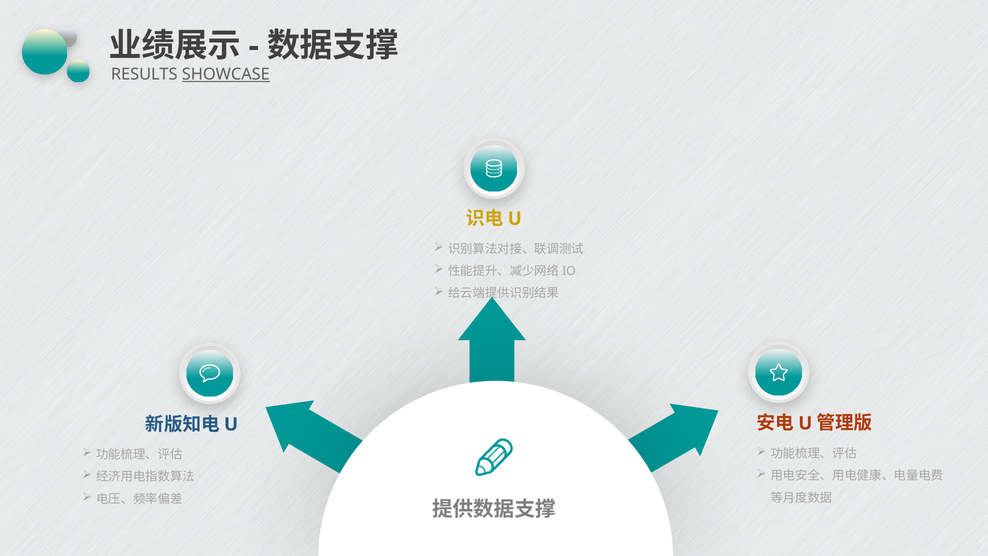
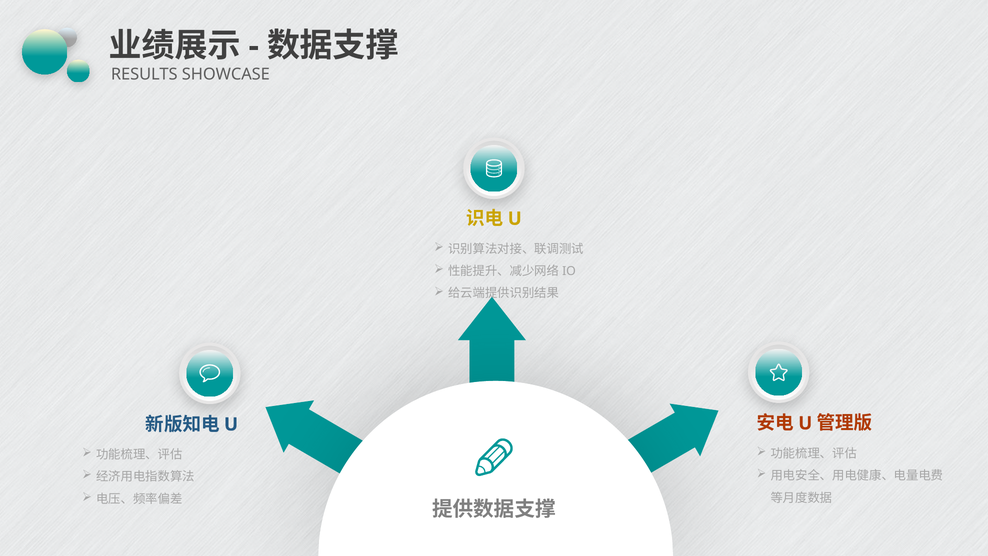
SHOWCASE underline: present -> none (226, 74)
